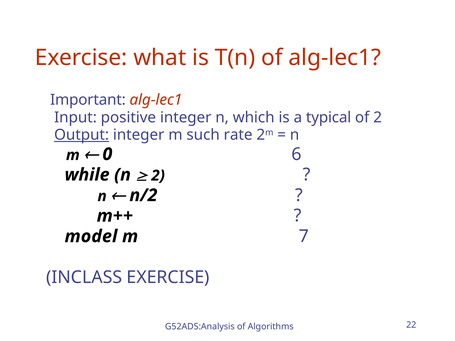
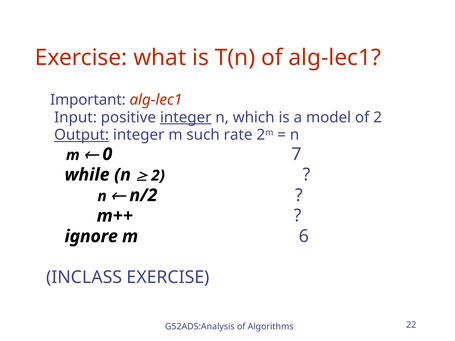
integer underline: none -> present (186, 118)
typical: typical -> model (329, 118)
6: 6 -> 7 (296, 154)
model: model -> ignore (91, 237)
7: 7 -> 6 (304, 237)
